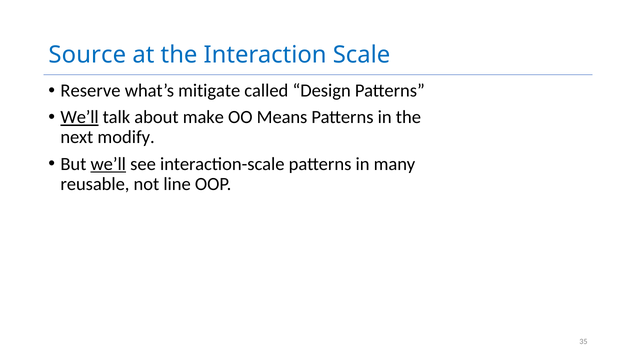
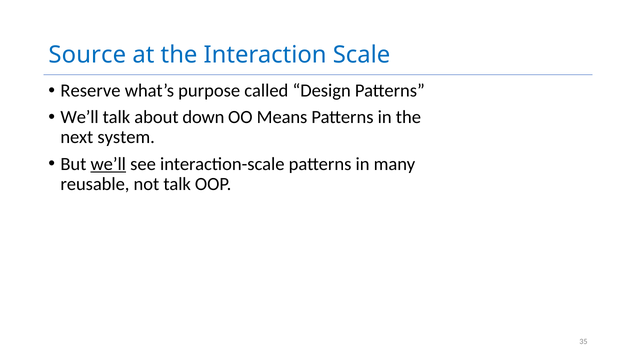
mitigate: mitigate -> purpose (209, 91)
We’ll underline: present -> none (80, 117)
make: make -> down (203, 117)
modify: modify -> system (126, 137)
not line: line -> talk (177, 184)
